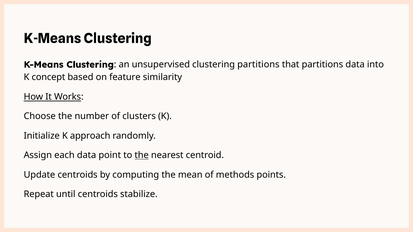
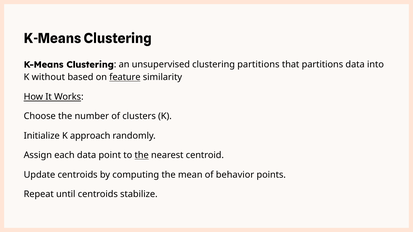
concept: concept -> without (48, 77)
feature underline: none -> present (125, 77)
methods: methods -> behavior (235, 175)
